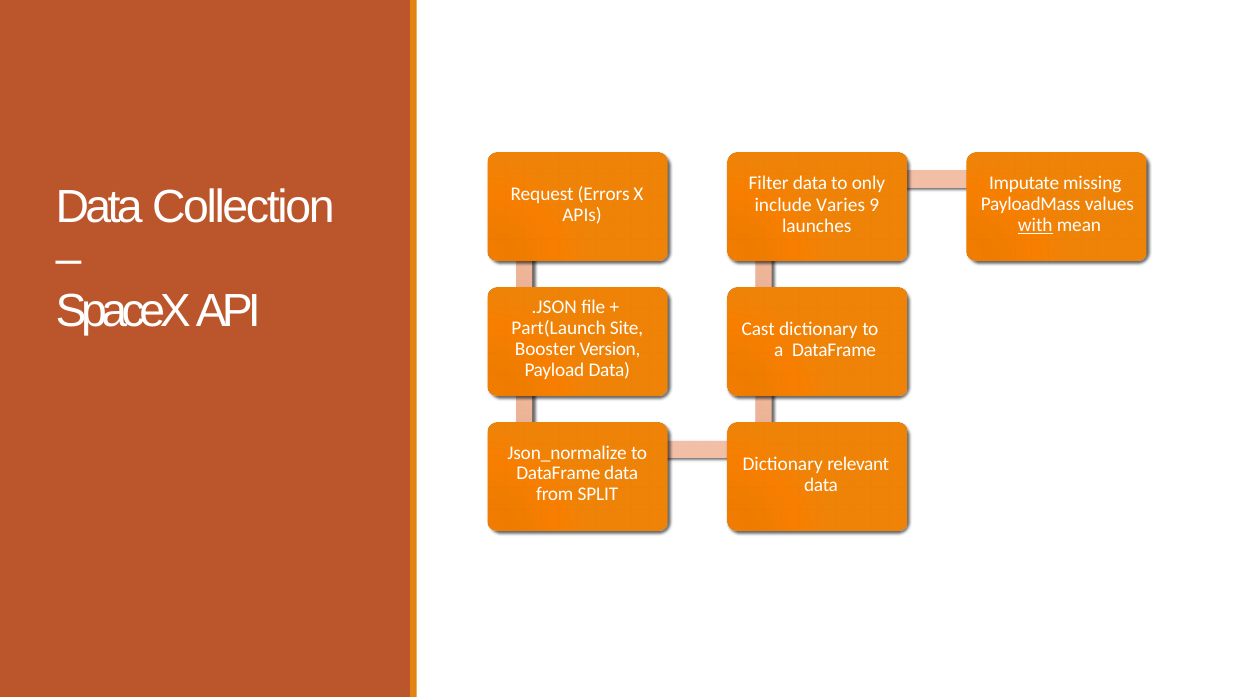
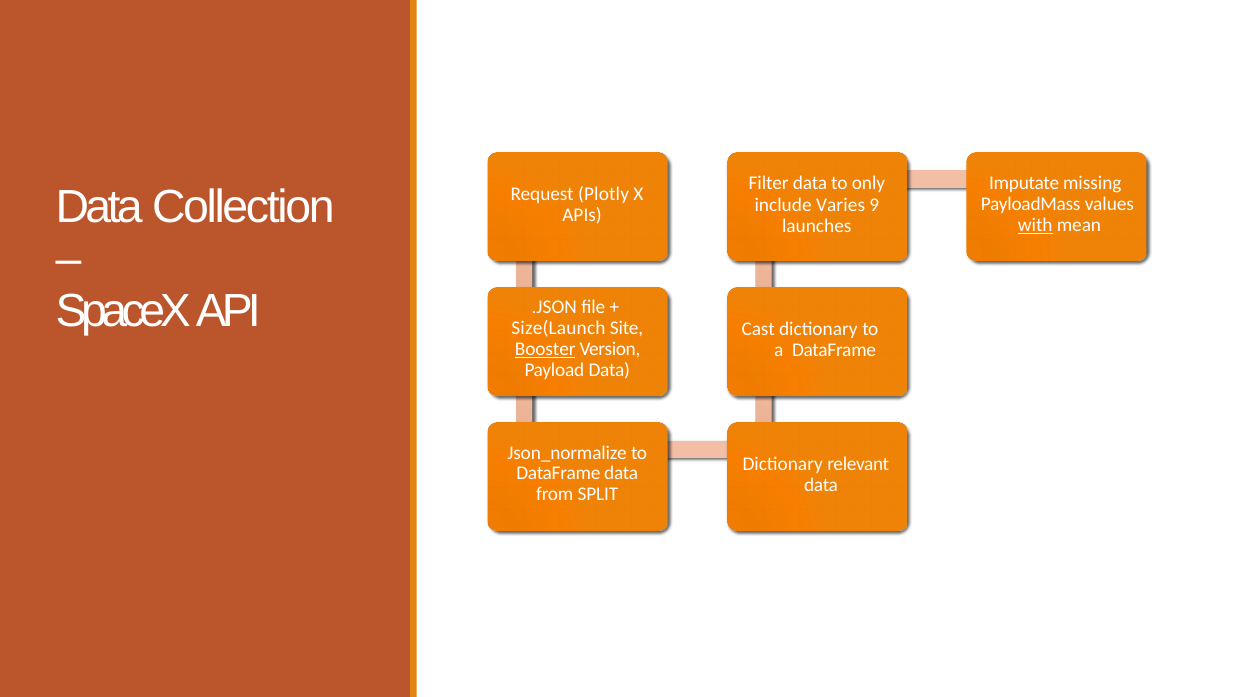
Errors: Errors -> Plotly (604, 194)
Part(Launch: Part(Launch -> Size(Launch (558, 328)
Booster underline: none -> present (545, 349)
